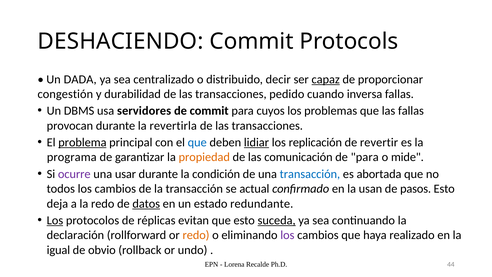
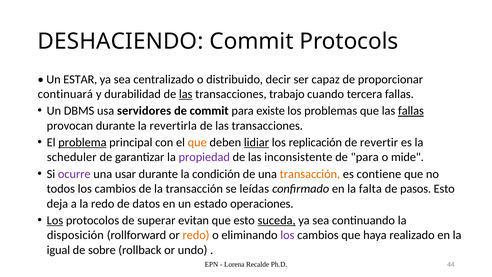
DADA: DADA -> ESTAR (80, 79)
capaz underline: present -> none (326, 79)
congestión: congestión -> continuará (65, 94)
las underline: none -> present (186, 94)
pedido: pedido -> trabajo (287, 94)
inversa: inversa -> tercera (365, 94)
cuyos: cuyos -> existe (271, 111)
fallas underline: none -> present (411, 111)
que colour: blue -> orange (197, 142)
programa: programa -> scheduler (72, 157)
propiedad colour: orange -> purple (204, 157)
comunicación: comunicación -> inconsistente (298, 157)
transacción colour: blue -> orange (310, 174)
abortada: abortada -> contiene (379, 174)
actual: actual -> leídas (254, 189)
usan: usan -> falta (370, 189)
datos underline: present -> none (146, 203)
redundante: redundante -> operaciones (262, 203)
réplicas: réplicas -> superar (156, 220)
declaración: declaración -> disposición (75, 235)
obvio: obvio -> sobre (102, 250)
